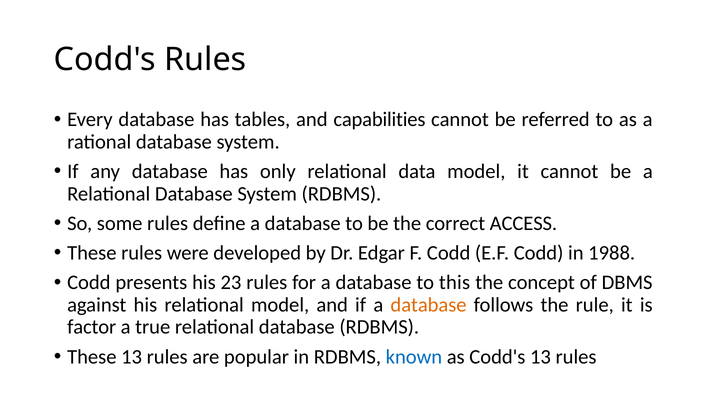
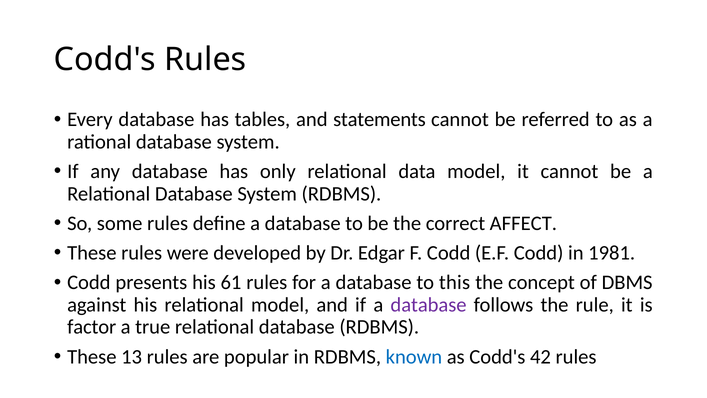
capabilities: capabilities -> statements (379, 119)
ACCESS: ACCESS -> AFFECT (523, 223)
1988: 1988 -> 1981 (612, 253)
23: 23 -> 61 (231, 282)
database colour: orange -> purple (429, 305)
Codd's 13: 13 -> 42 (540, 356)
